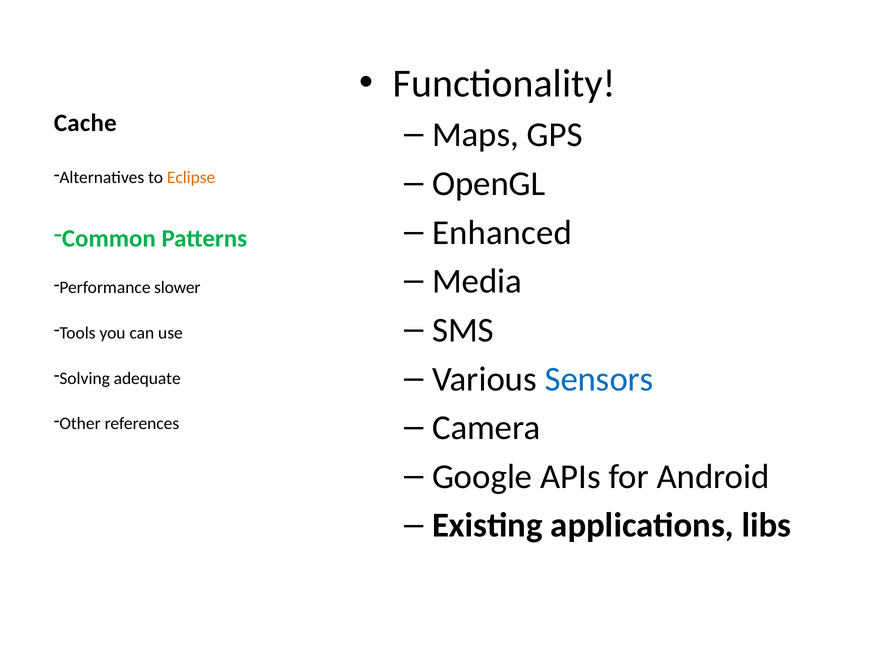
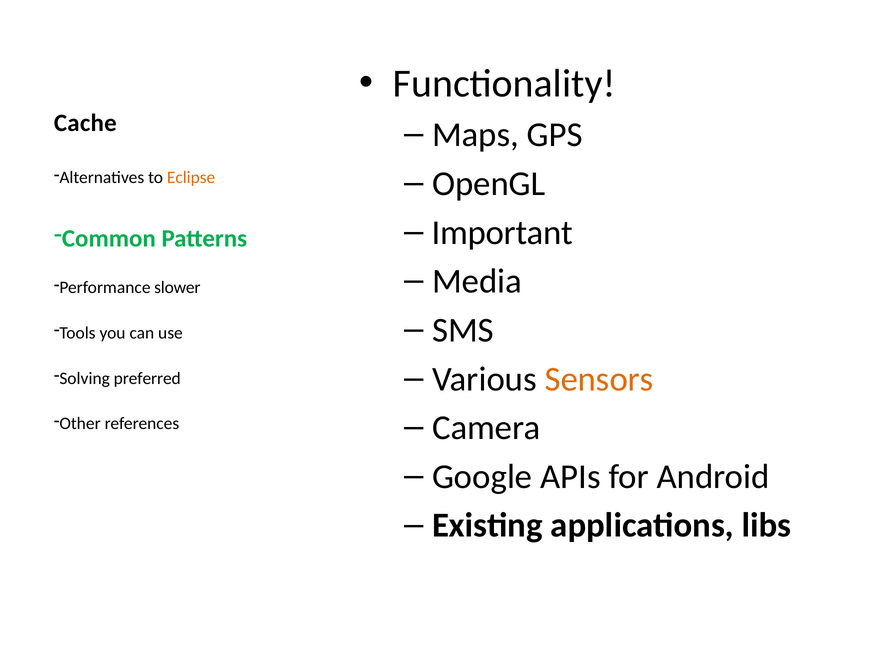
Enhanced: Enhanced -> Important (502, 233)
Sensors colour: blue -> orange (599, 379)
adequate: adequate -> preferred (147, 378)
